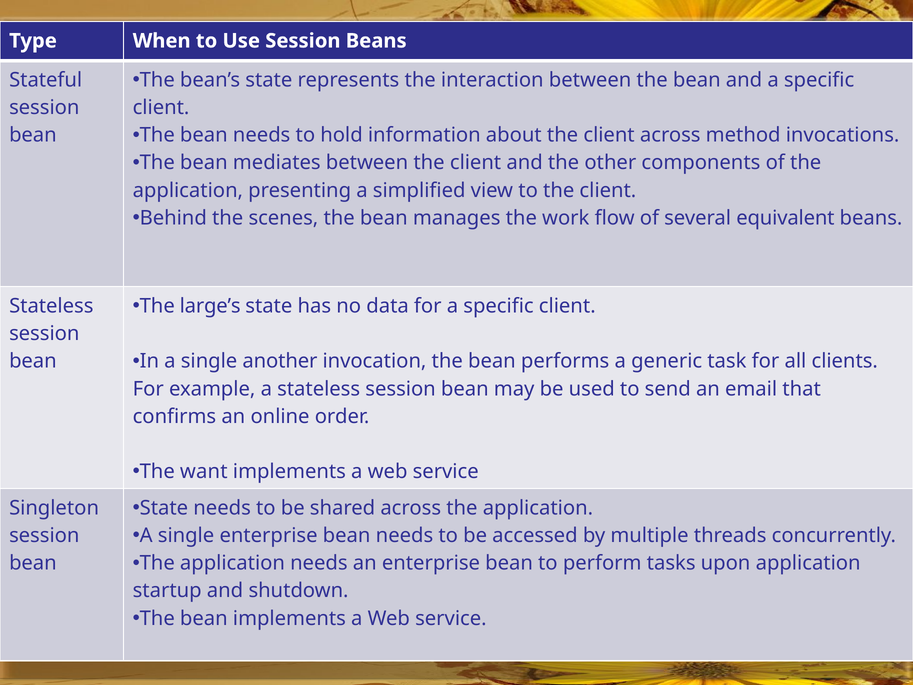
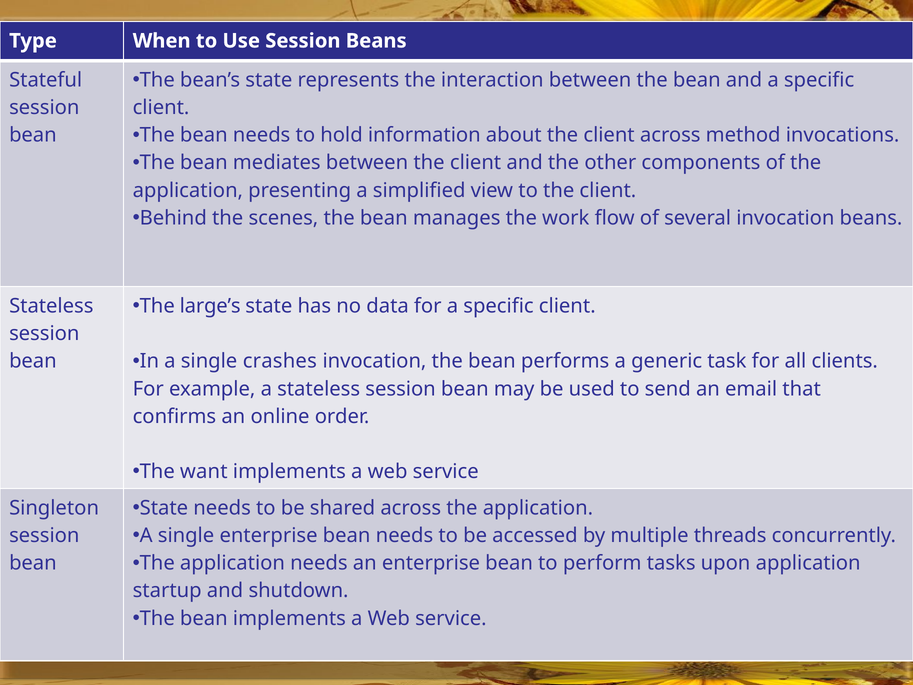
several equivalent: equivalent -> invocation (785, 218)
another: another -> crashes (280, 361)
